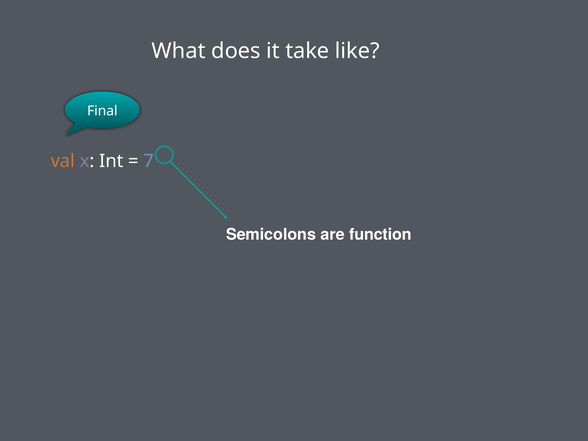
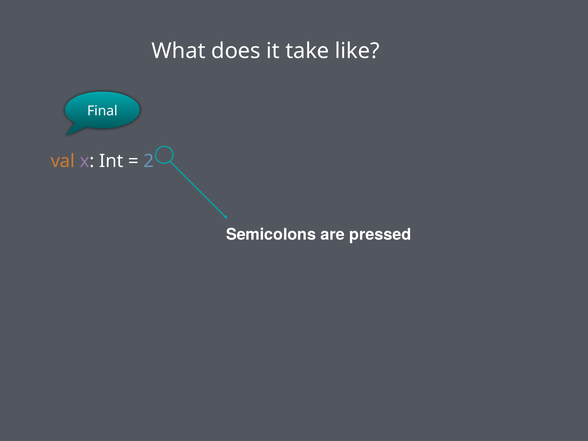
7: 7 -> 2 (149, 161)
function: function -> pressed (380, 235)
